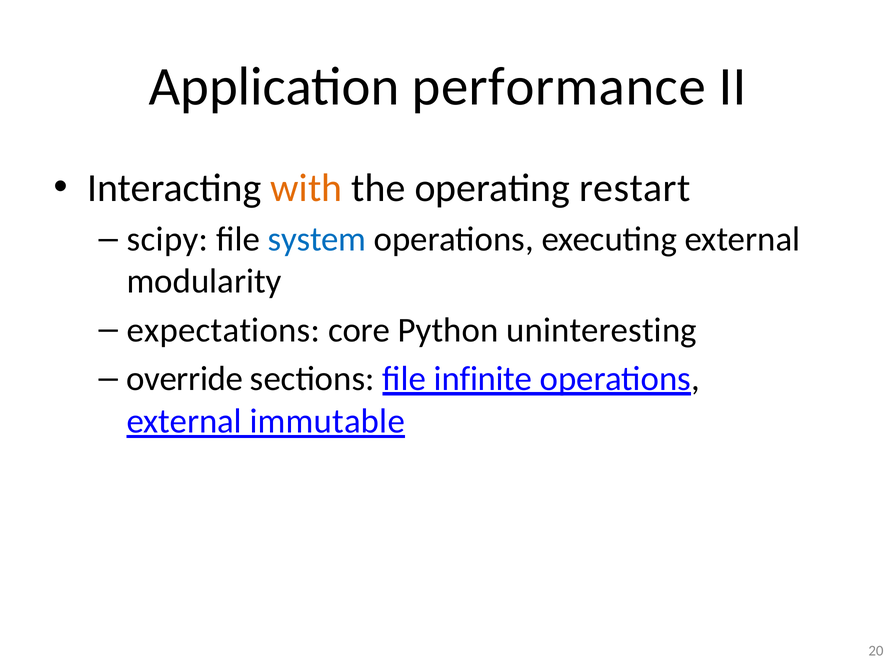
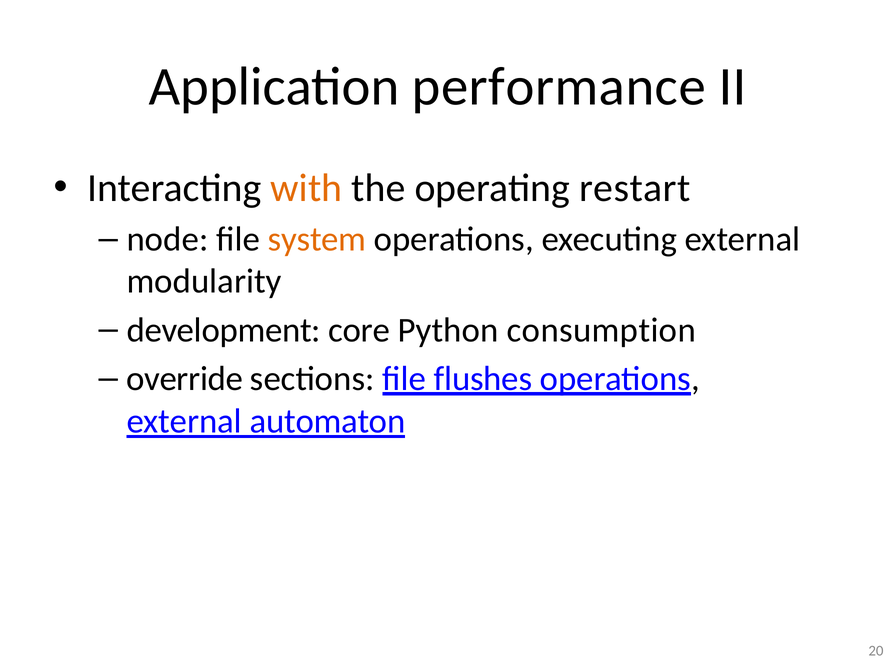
scipy: scipy -> node (168, 239)
system colour: blue -> orange (317, 239)
expectations: expectations -> development (224, 330)
uninteresting: uninteresting -> consumption (601, 330)
infinite: infinite -> flushes (483, 379)
immutable: immutable -> automaton (328, 421)
